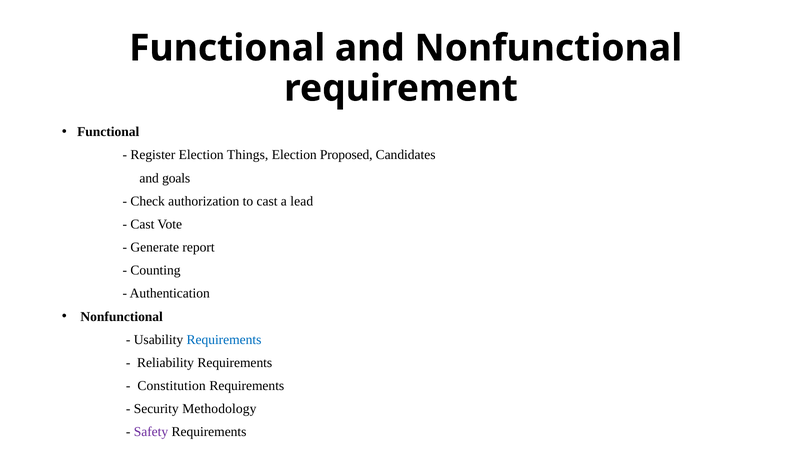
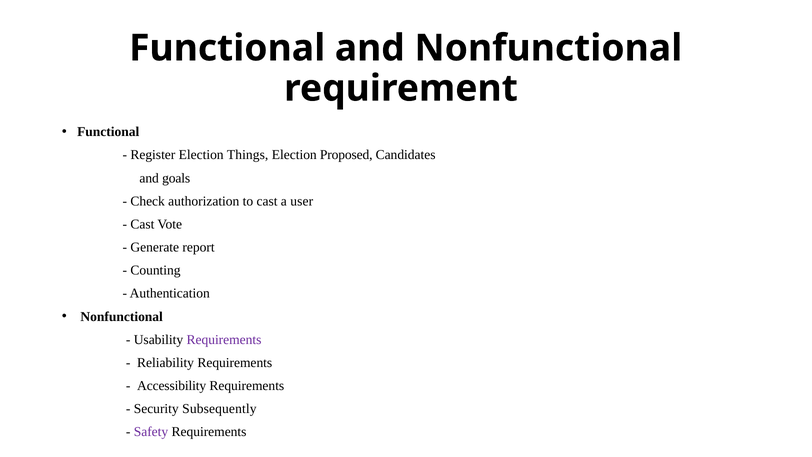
lead: lead -> user (302, 201)
Requirements colour: blue -> purple (224, 339)
Constitution: Constitution -> Accessibility (172, 386)
Methodology: Methodology -> Subsequently (219, 409)
